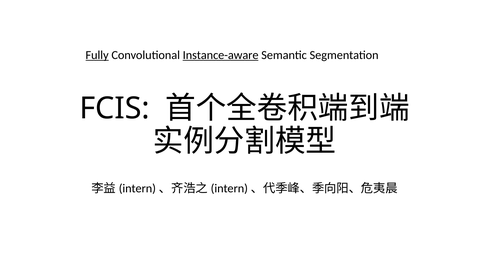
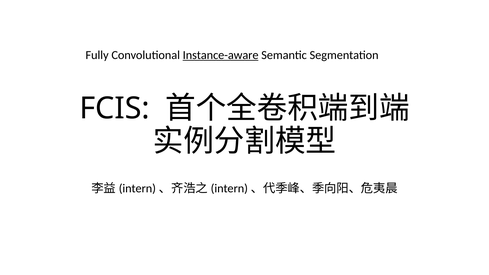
Fully underline: present -> none (97, 55)
